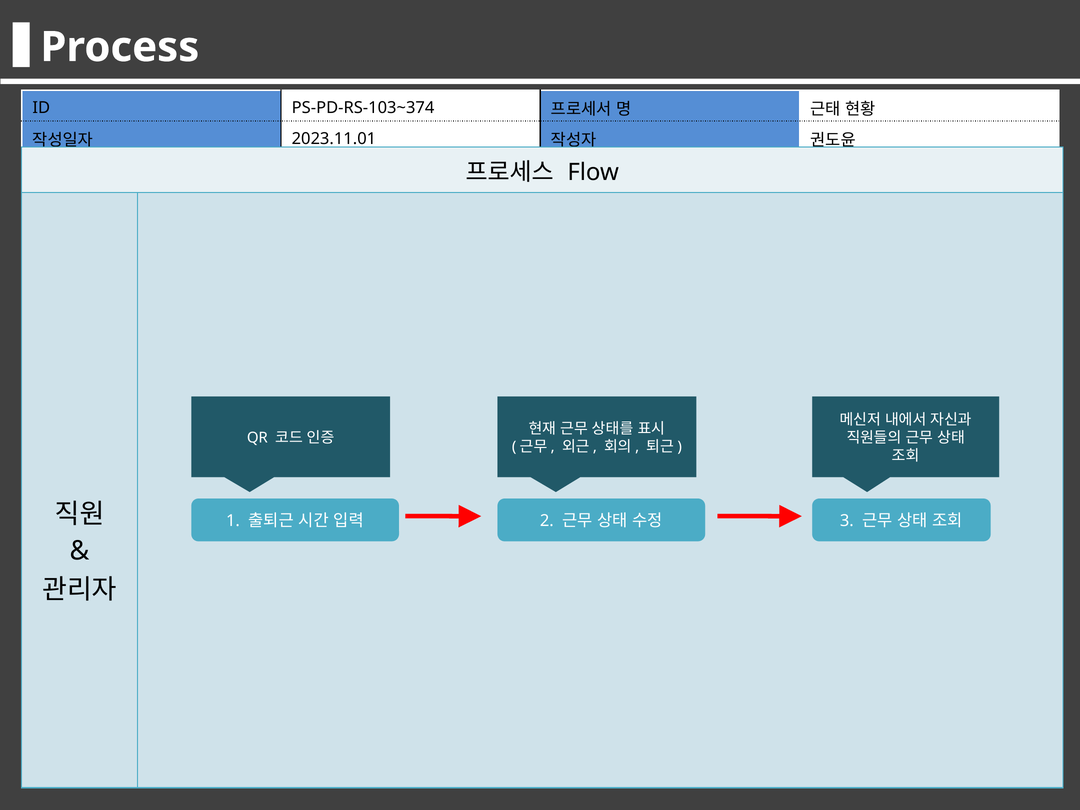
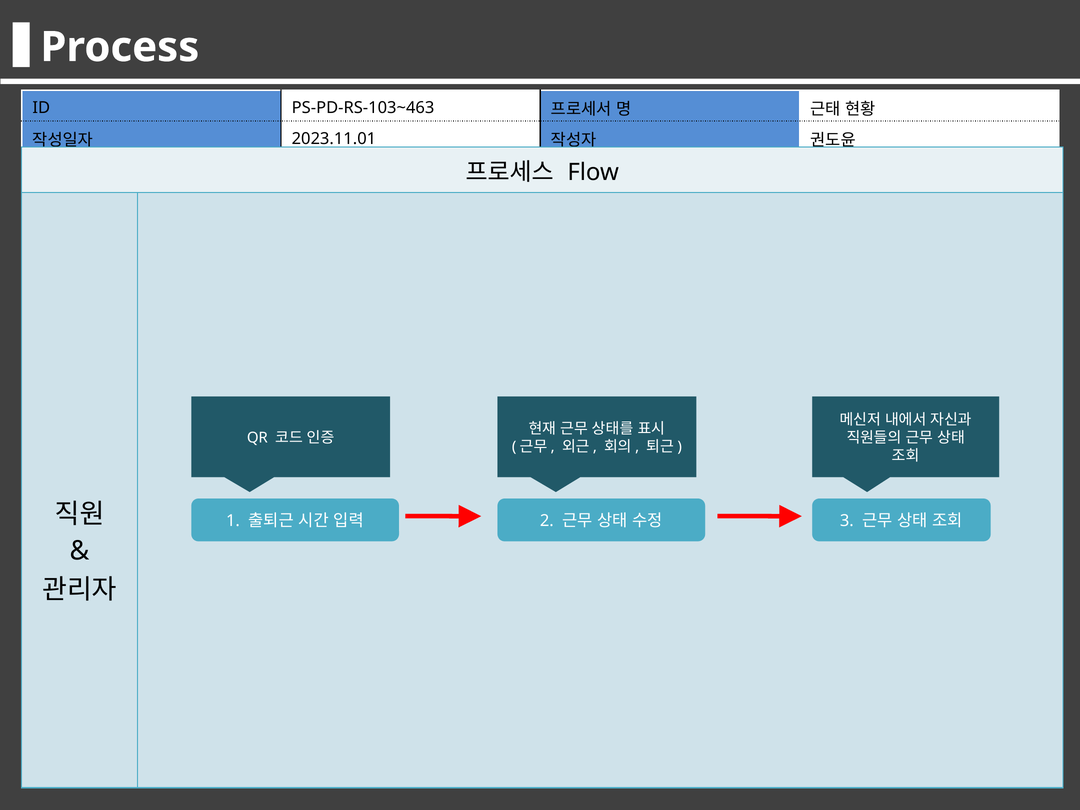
PS-PD-RS-103~374: PS-PD-RS-103~374 -> PS-PD-RS-103~463 (363, 108)
